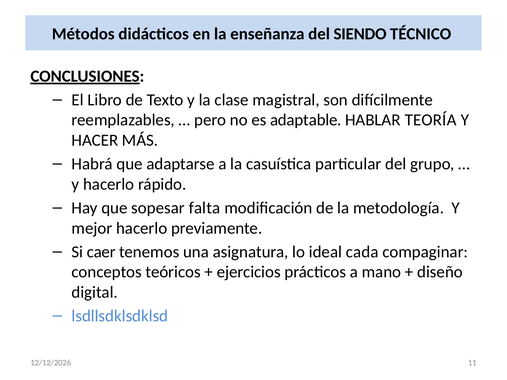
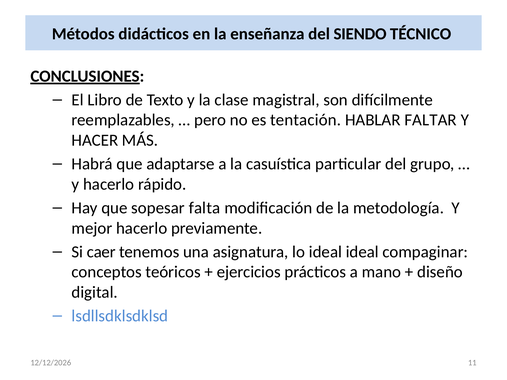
adaptable: adaptable -> tentación (306, 120)
TEORÍA: TEORÍA -> FALTAR (431, 120)
ideal cada: cada -> ideal (362, 252)
